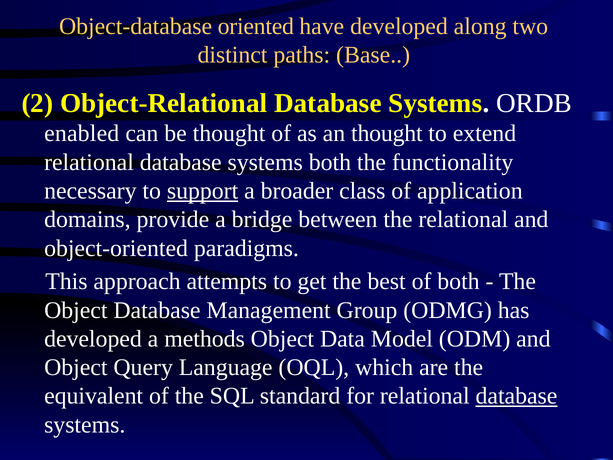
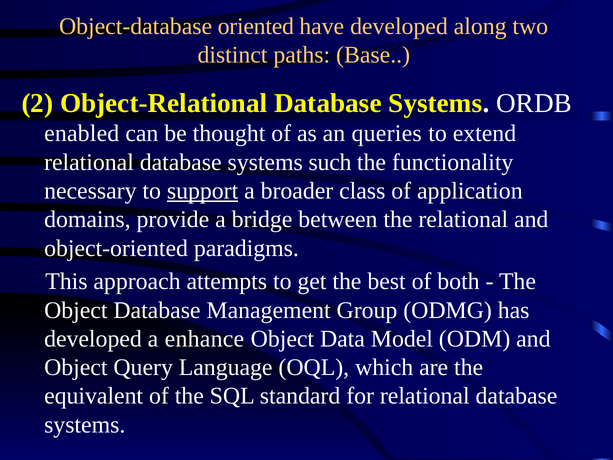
an thought: thought -> queries (387, 134)
systems both: both -> such (330, 162)
methods: methods -> enhance (204, 339)
database underline: present -> none (517, 396)
